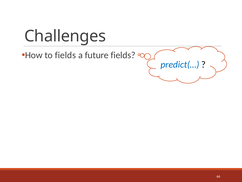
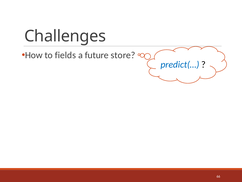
future fields: fields -> store (123, 55)
